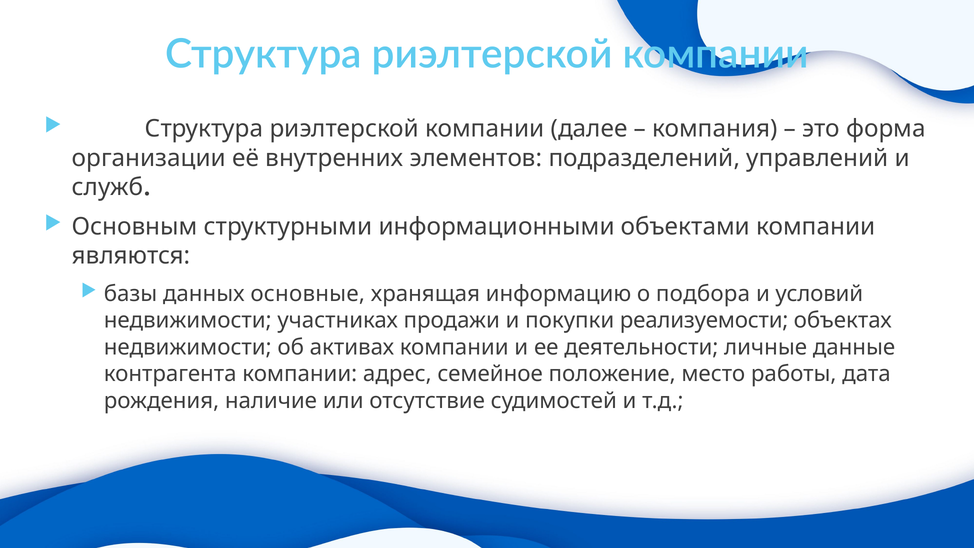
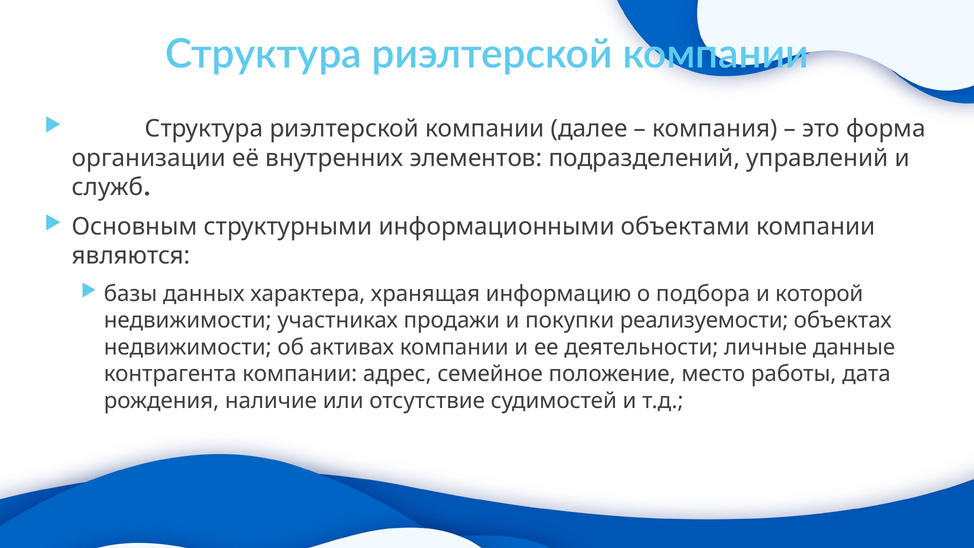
основные: основные -> характера (308, 294)
условий: условий -> которой (819, 294)
